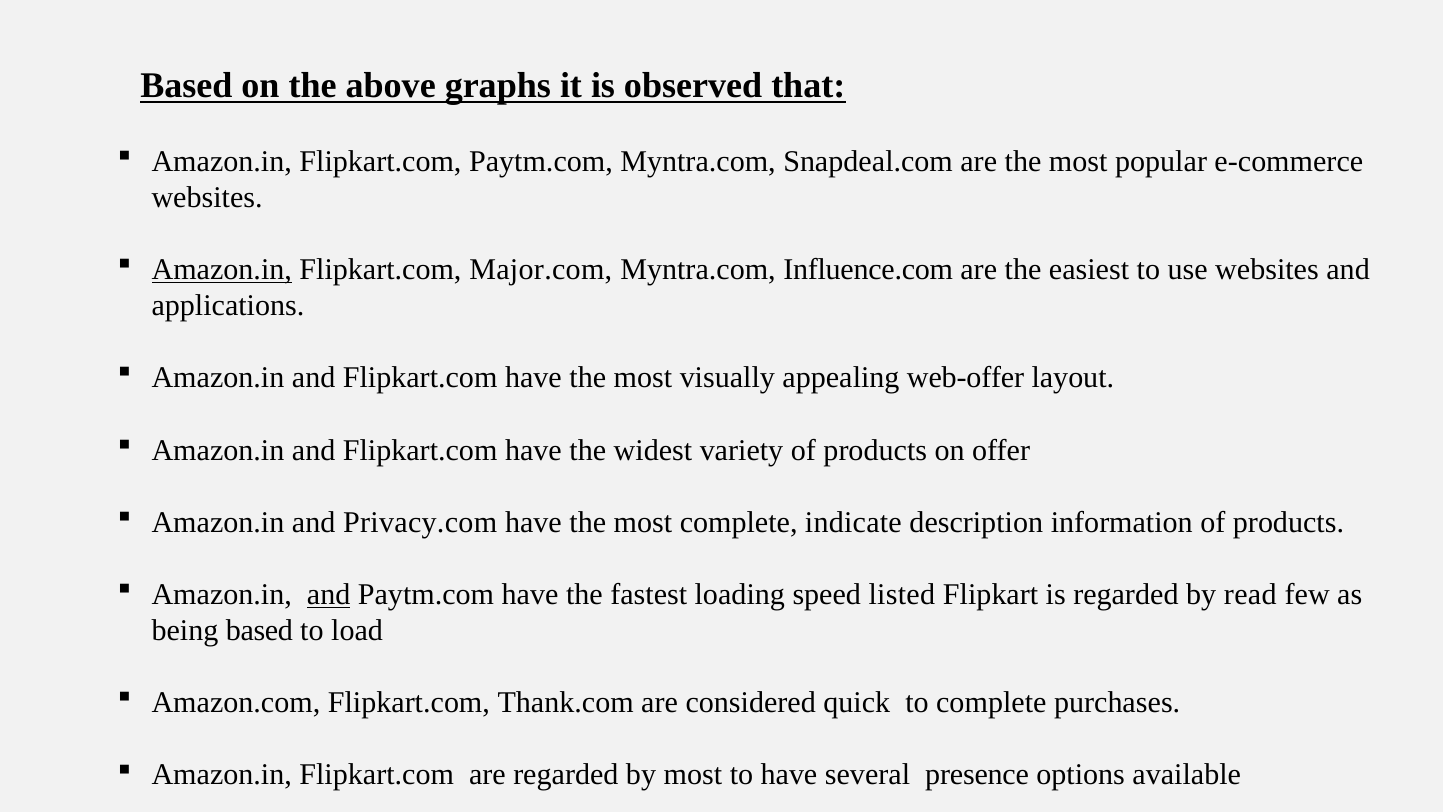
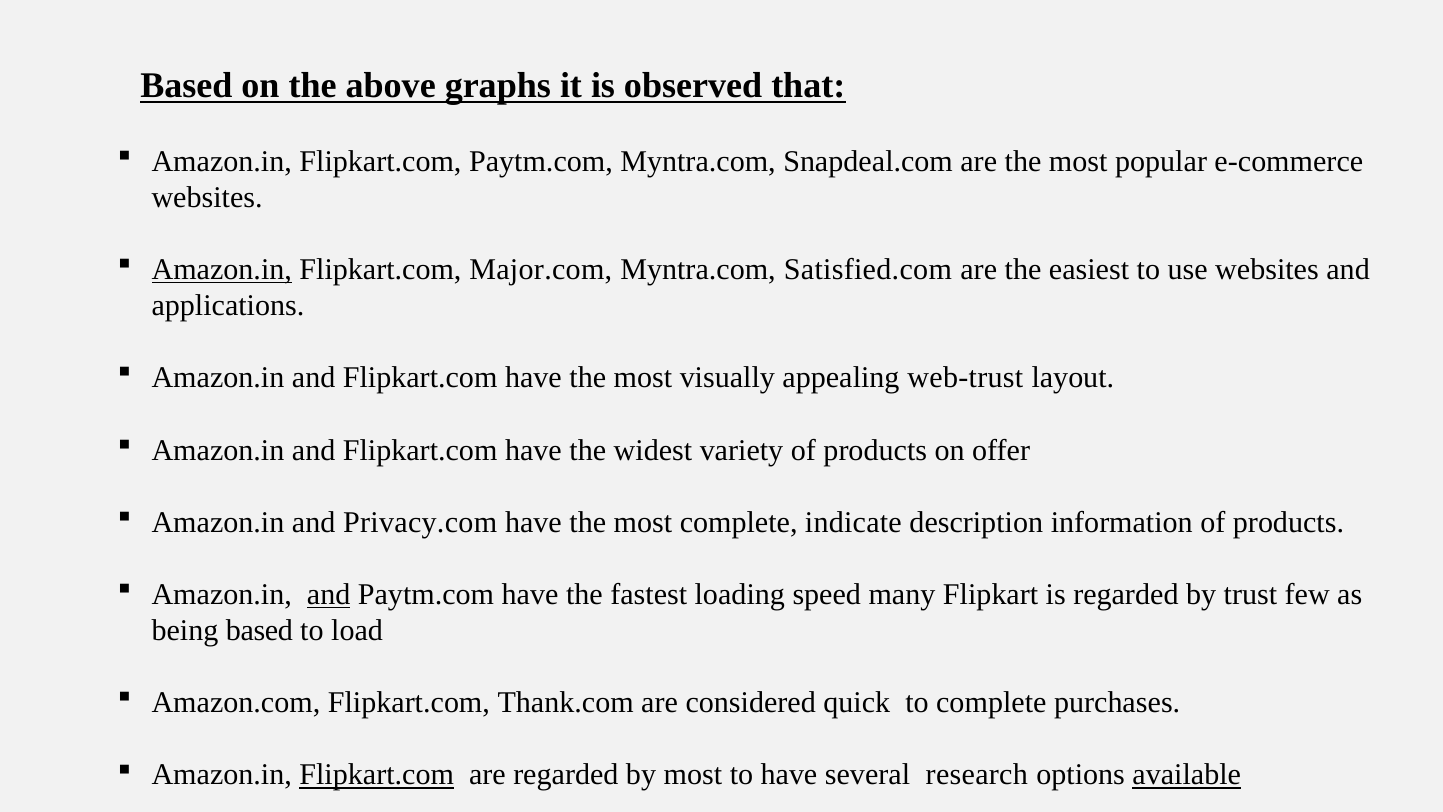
Influence.com: Influence.com -> Satisfied.com (868, 269)
web-offer: web-offer -> web-trust (965, 378)
listed: listed -> many (902, 594)
read: read -> trust (1250, 594)
Flipkart.com underline: none -> present (377, 775)
presence: presence -> research (977, 775)
available underline: none -> present (1187, 775)
